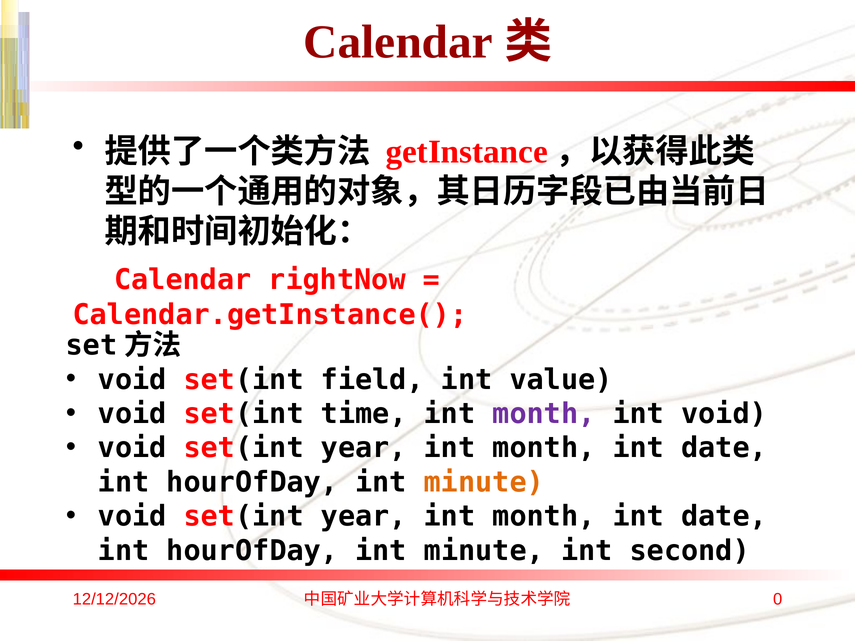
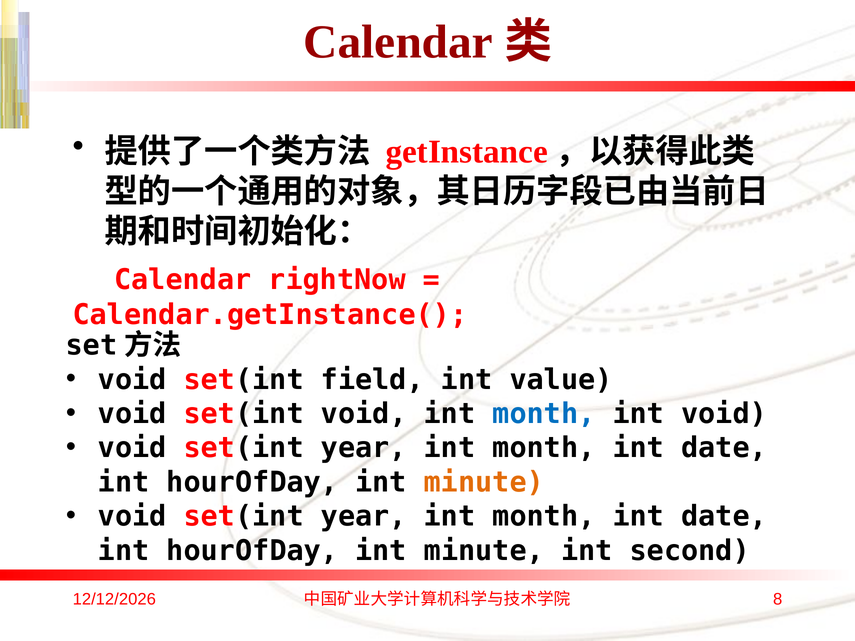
set(int time: time -> void (364, 414)
month colour: purple -> blue (544, 414)
0: 0 -> 8 (778, 600)
